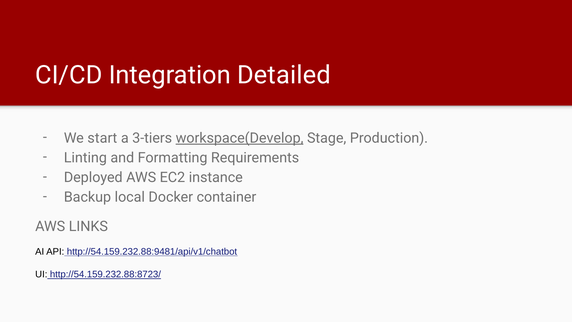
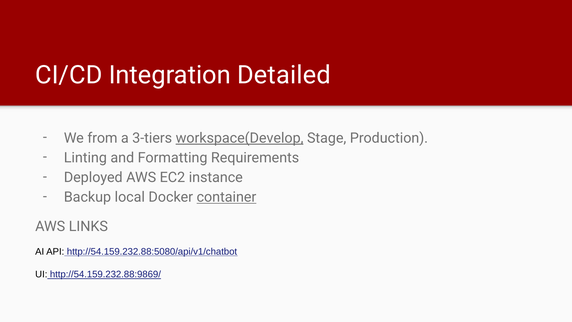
start: start -> from (102, 138)
container underline: none -> present (226, 197)
http://54.159.232.88:9481/api/v1/chatbot: http://54.159.232.88:9481/api/v1/chatbot -> http://54.159.232.88:5080/api/v1/chatbot (152, 252)
http://54.159.232.88:8723/: http://54.159.232.88:8723/ -> http://54.159.232.88:9869/ (105, 274)
